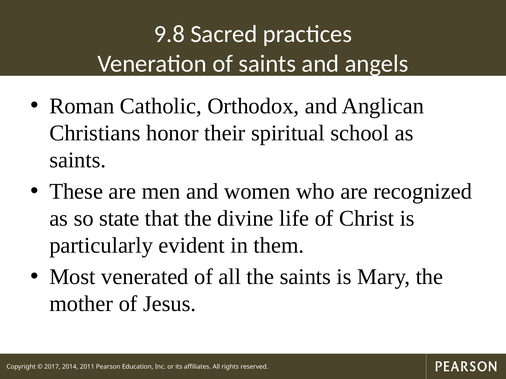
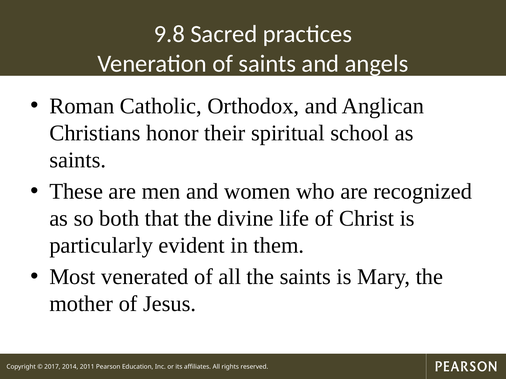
state: state -> both (119, 219)
